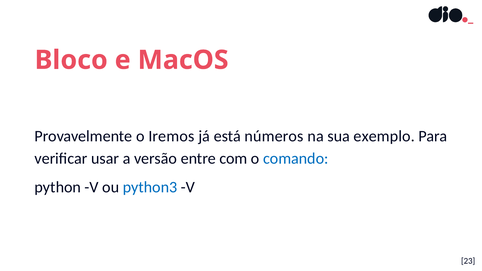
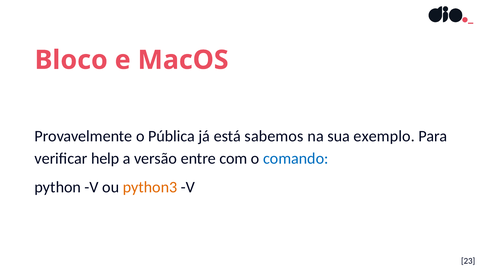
Iremos: Iremos -> Pública (171, 136)
números: números -> sabemos (274, 136)
usar: usar -> help (105, 159)
python3 colour: blue -> orange (150, 187)
